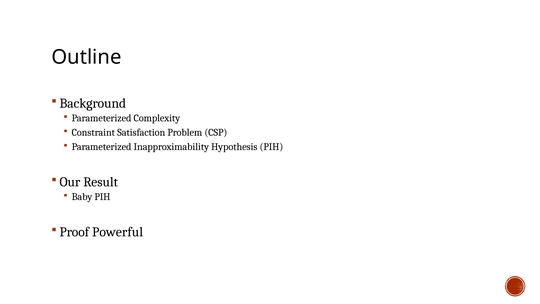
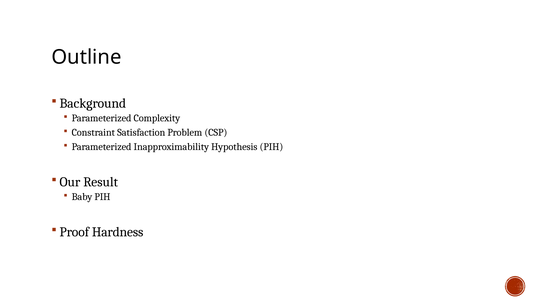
Powerful: Powerful -> Hardness (118, 232)
